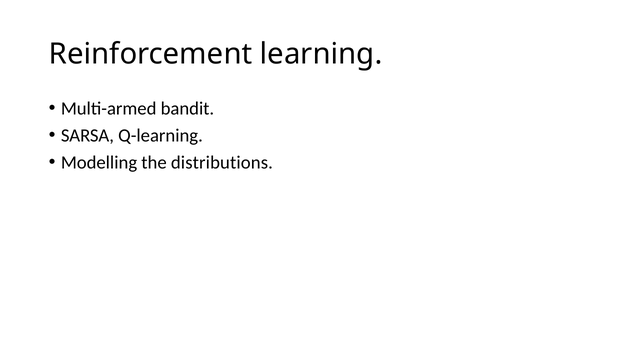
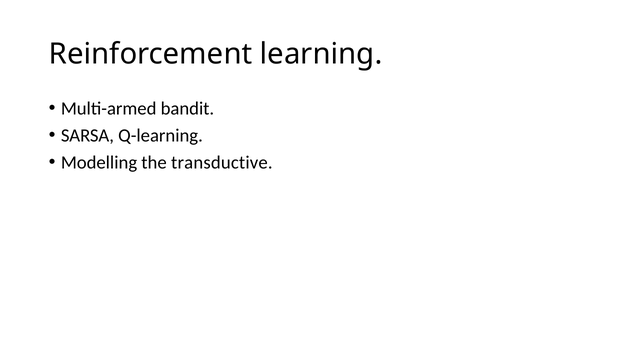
distributions: distributions -> transductive (222, 162)
